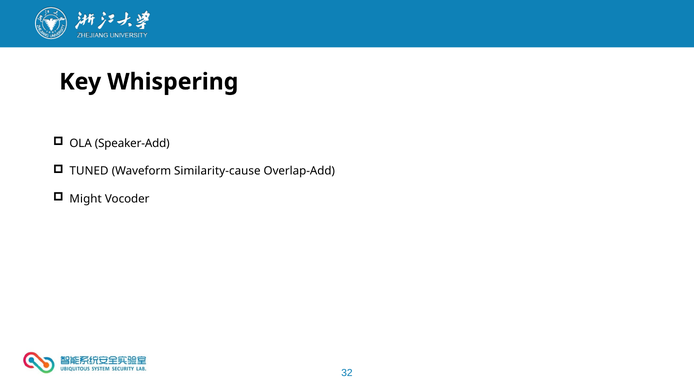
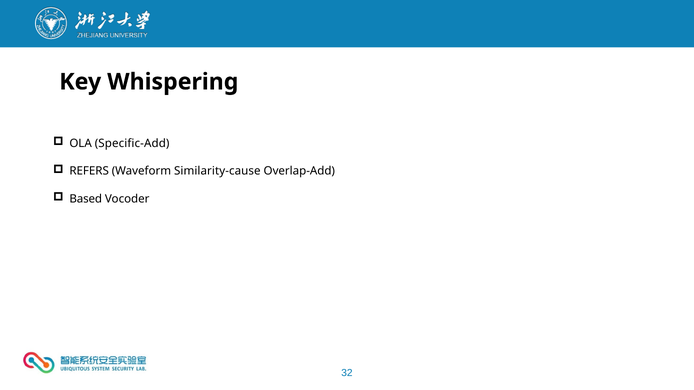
Speaker-Add: Speaker-Add -> Specific-Add (132, 144)
TUNED: TUNED -> REFERS (89, 171)
Might: Might -> Based (86, 199)
